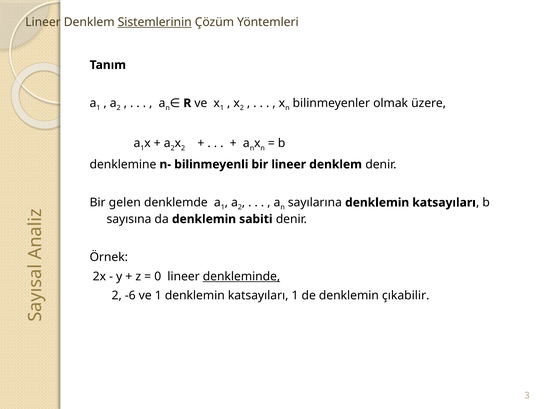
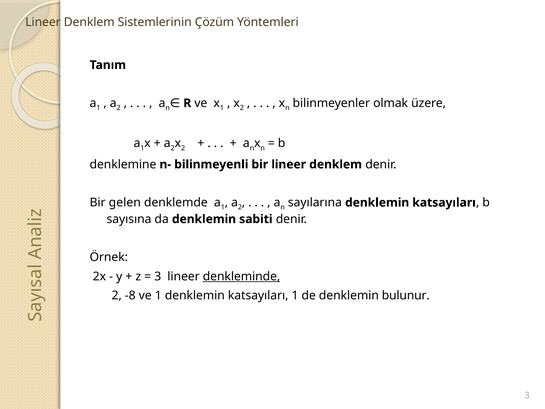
Sistemlerinin underline: present -> none (155, 22)
0: 0 -> 3 (158, 276)
-6: -6 -> -8 (130, 295)
çıkabilir: çıkabilir -> bulunur (406, 295)
